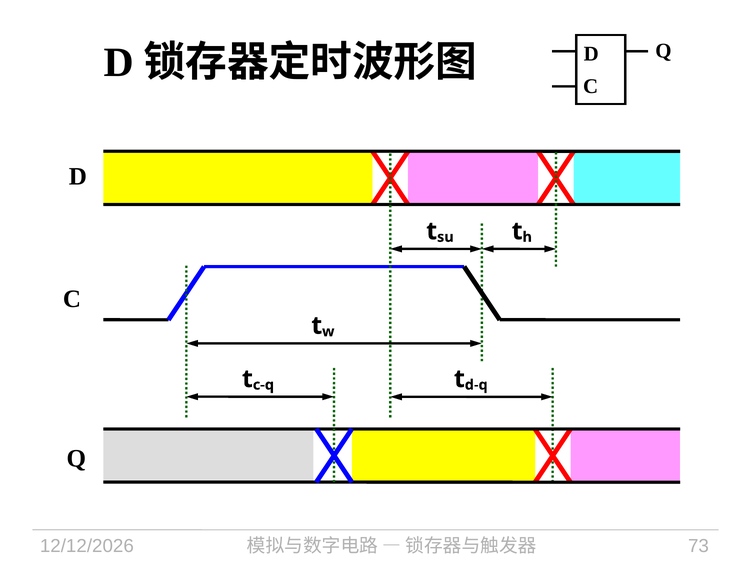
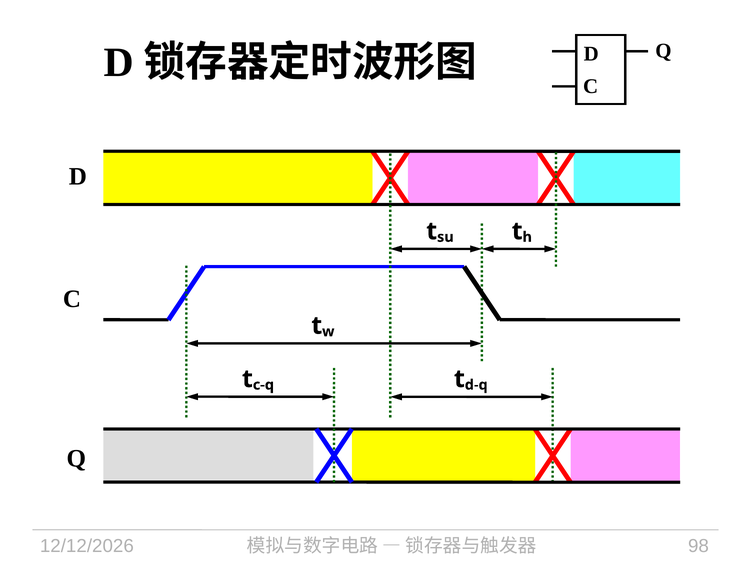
73: 73 -> 98 (698, 546)
